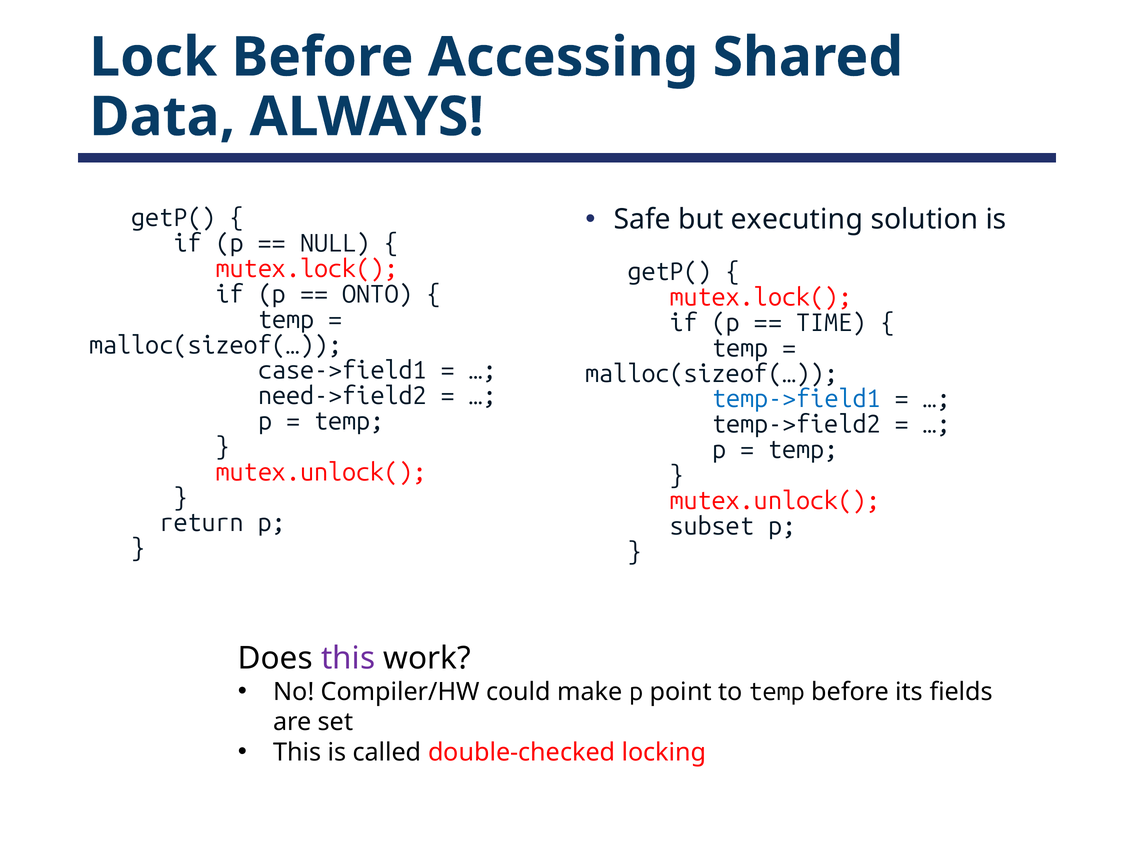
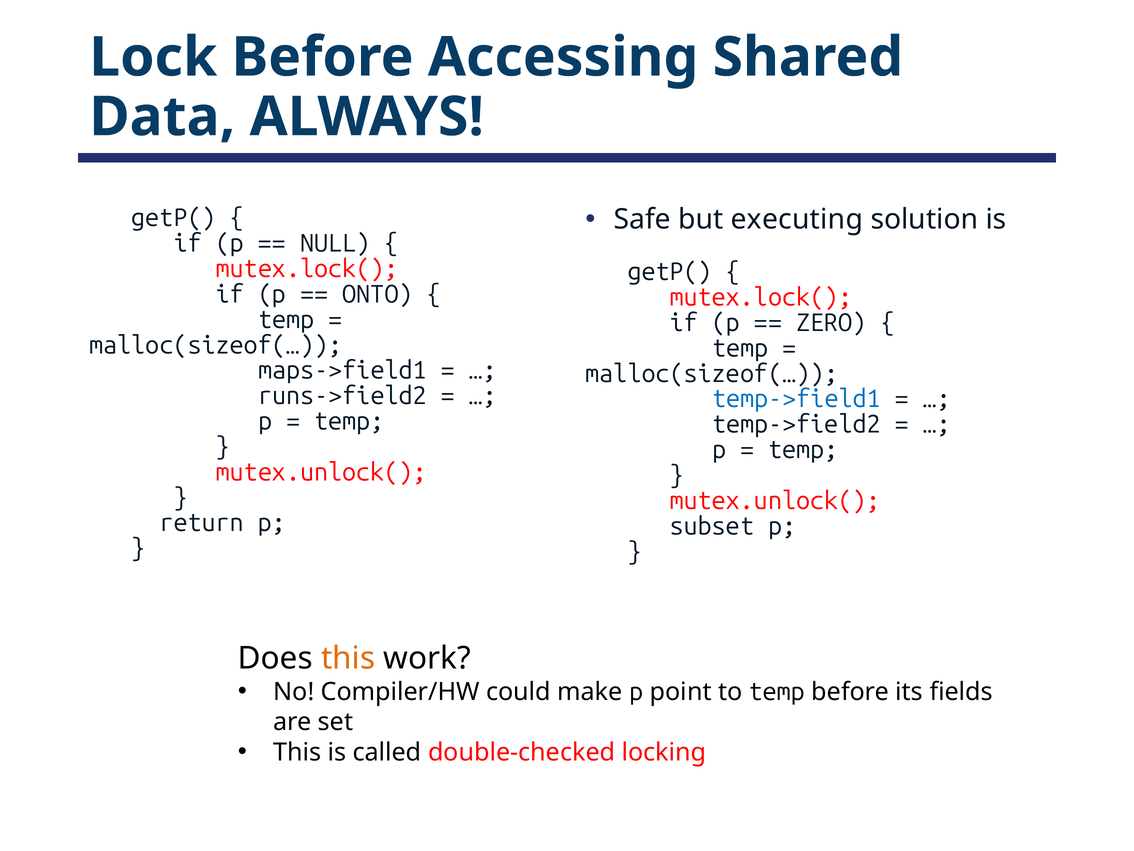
TIME: TIME -> ZERO (831, 323)
case->field1: case->field1 -> maps->field1 (342, 370)
need->field2: need->field2 -> runs->field2 (342, 396)
this colour: purple -> orange (348, 658)
